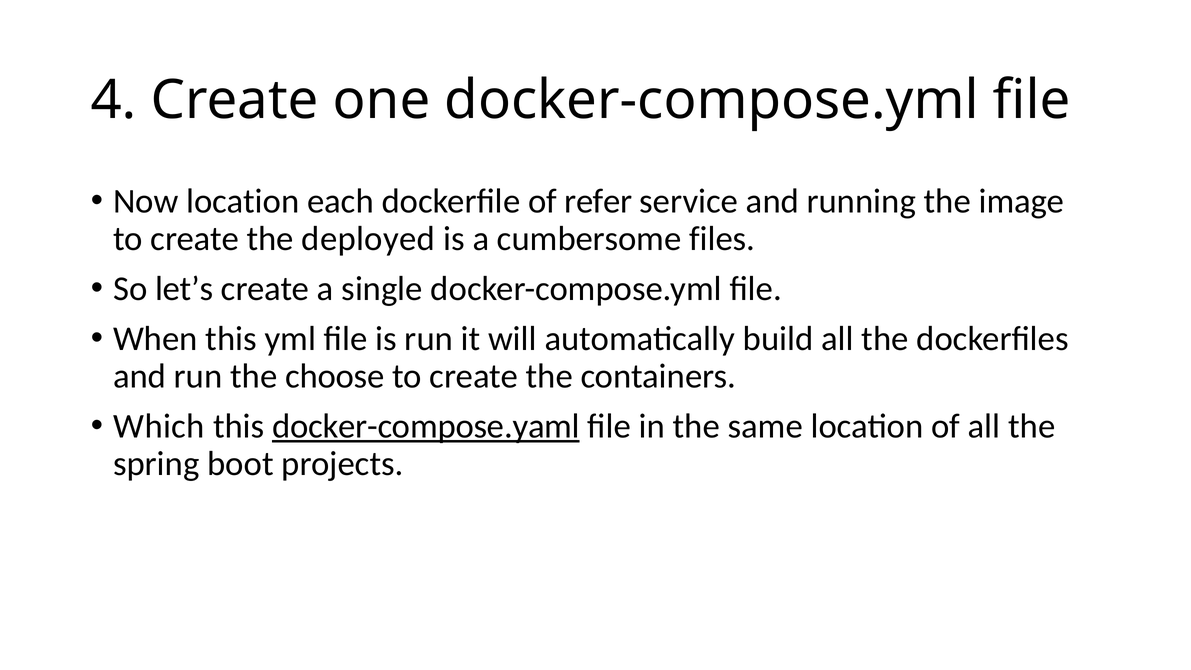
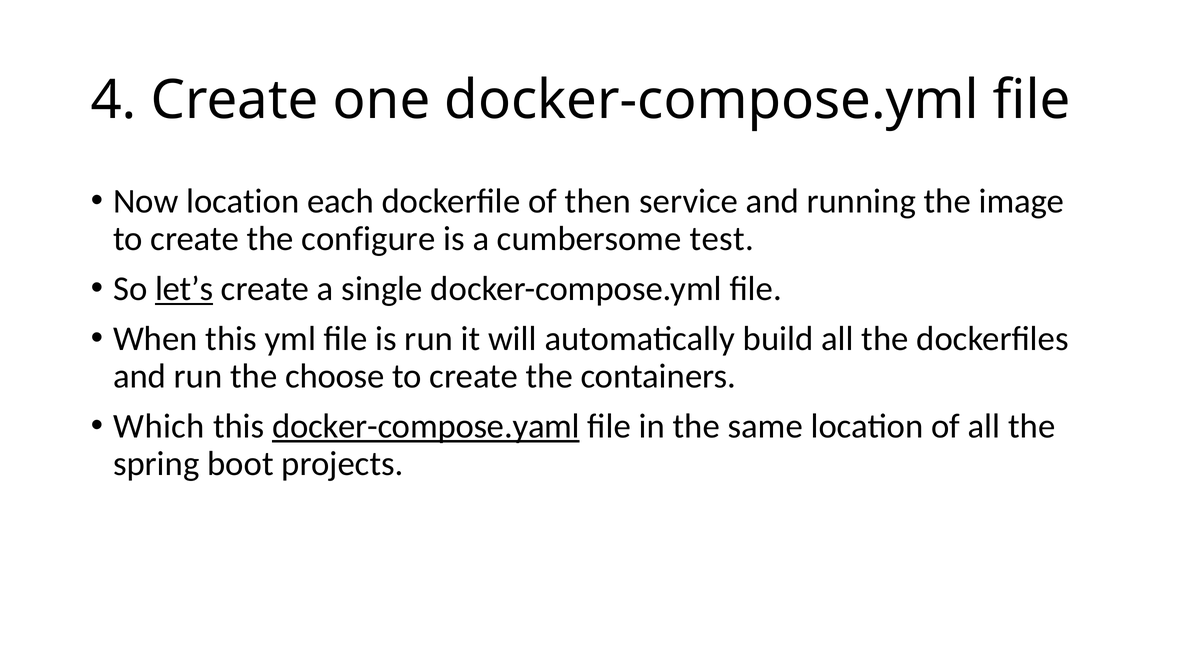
refer: refer -> then (598, 201)
deployed: deployed -> configure (368, 239)
files: files -> test (722, 239)
let’s underline: none -> present (184, 289)
